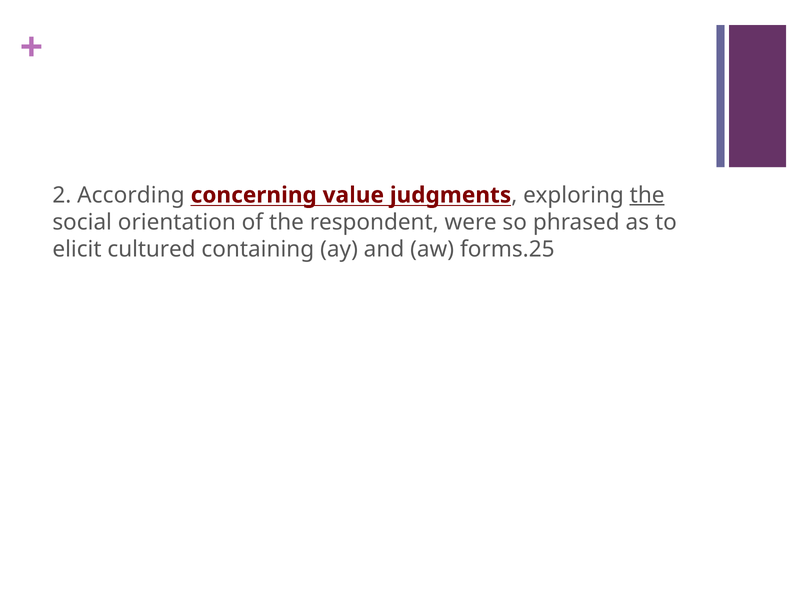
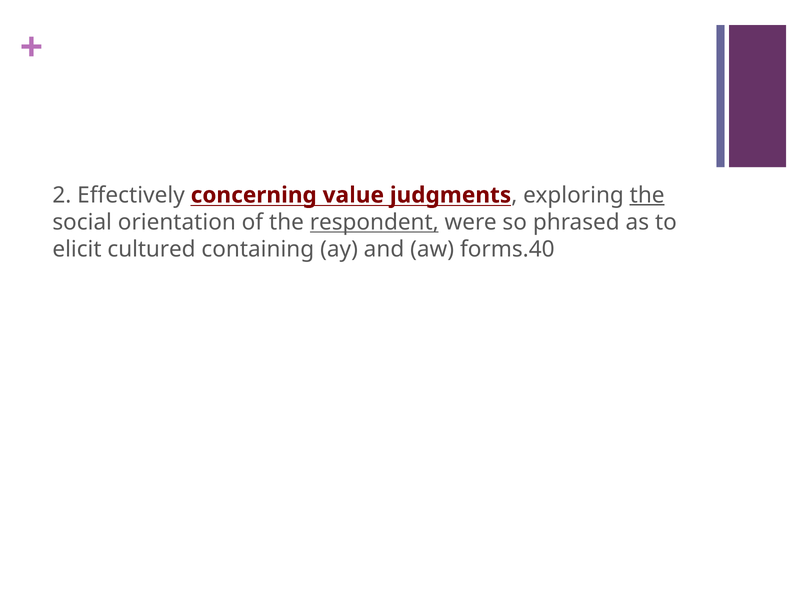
According: According -> Effectively (131, 195)
respondent underline: none -> present (374, 222)
forms.25: forms.25 -> forms.40 (507, 249)
